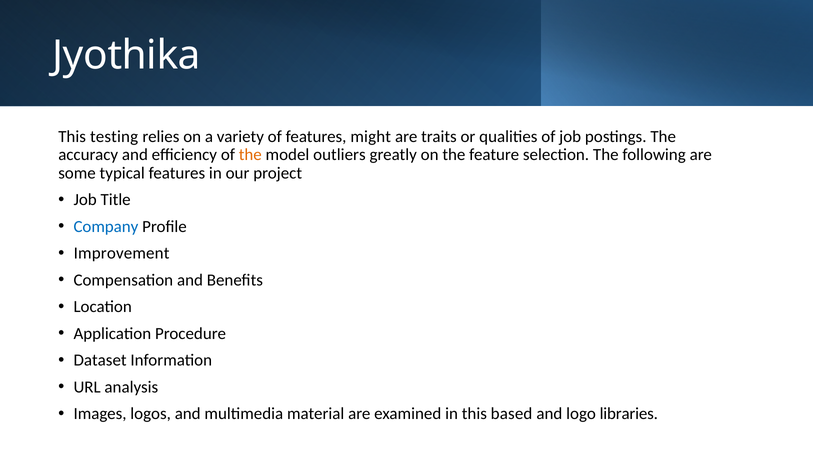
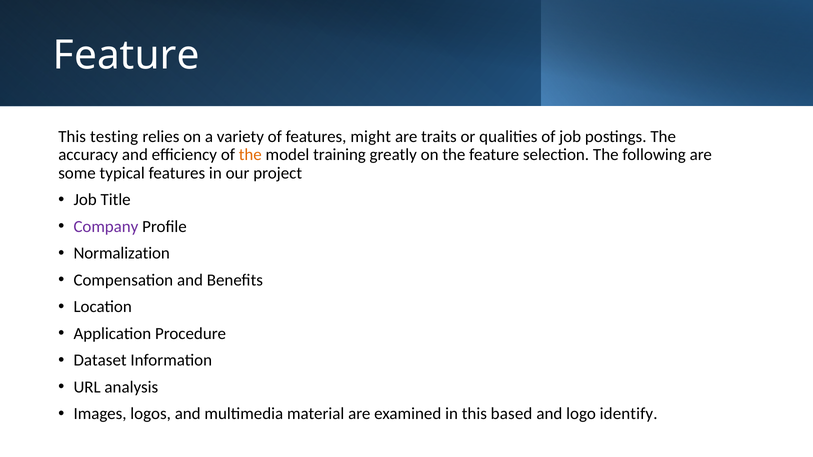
Jyothika: Jyothika -> Feature (126, 56)
outliers: outliers -> training (339, 155)
Company colour: blue -> purple (106, 227)
Improvement: Improvement -> Normalization (122, 253)
libraries: libraries -> identify (629, 414)
